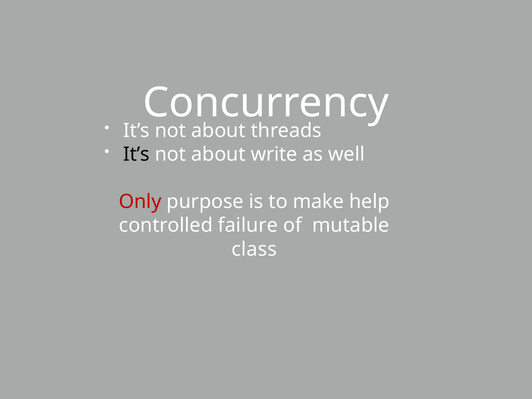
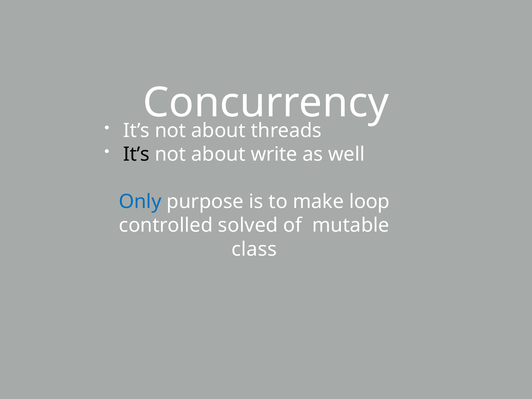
Only colour: red -> blue (140, 202)
help: help -> loop (369, 202)
failure: failure -> solved (248, 225)
